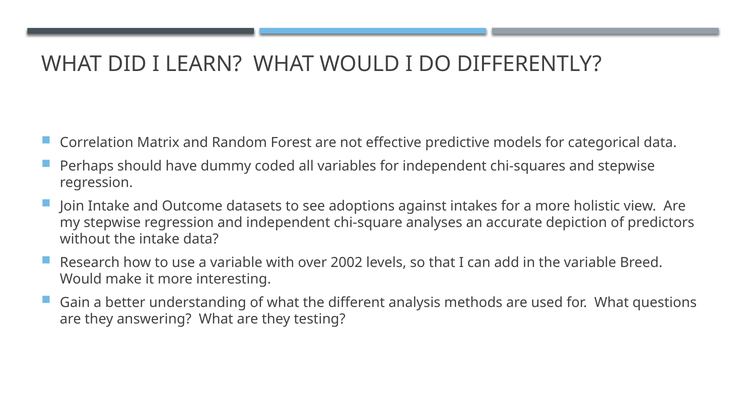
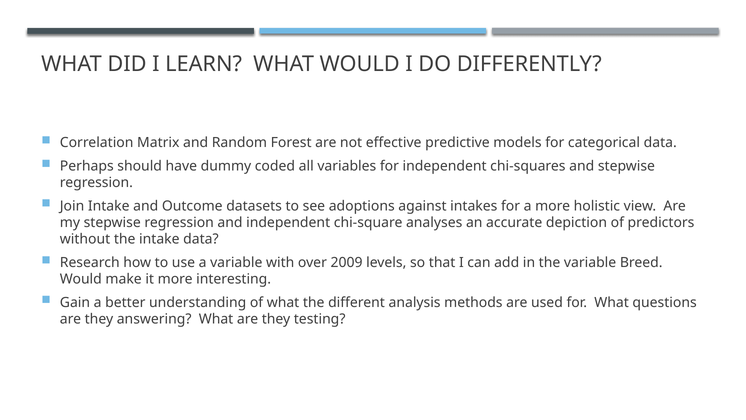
2002: 2002 -> 2009 (347, 262)
